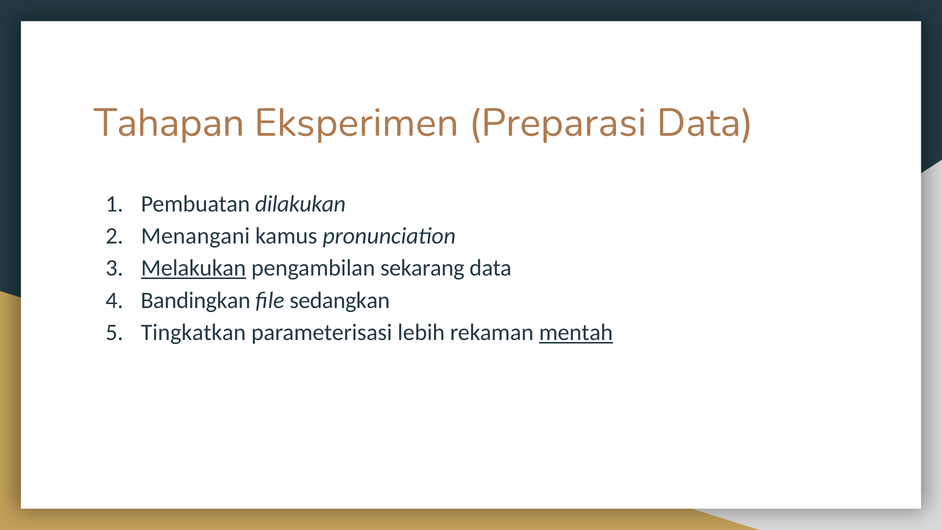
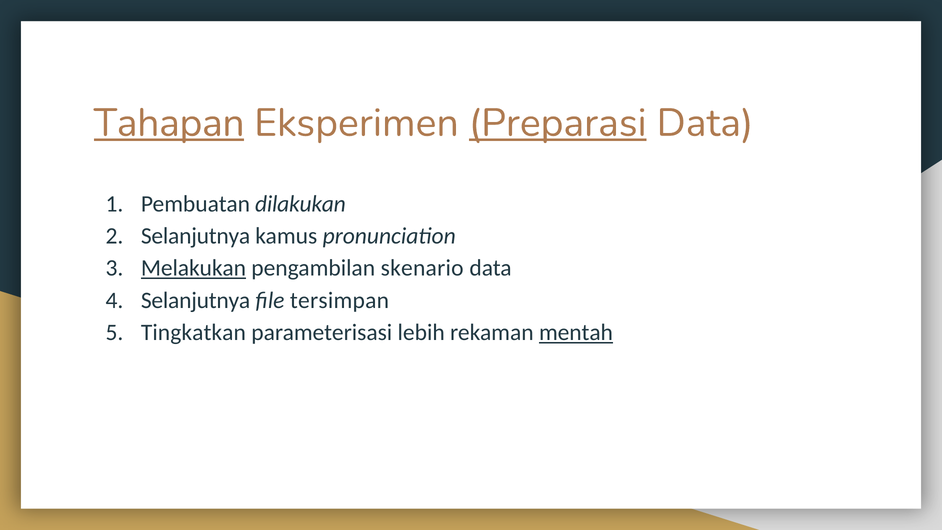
Tahapan underline: none -> present (169, 123)
Preparasi underline: none -> present (558, 123)
Menangani: Menangani -> Selanjutnya (196, 236)
sekarang: sekarang -> skenario (422, 268)
Bandingkan: Bandingkan -> Selanjutnya (196, 300)
sedangkan: sedangkan -> tersimpan (340, 300)
